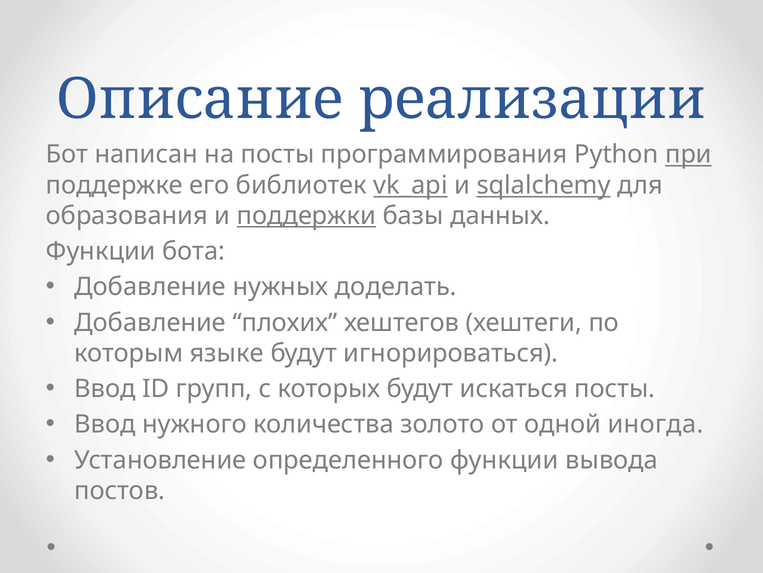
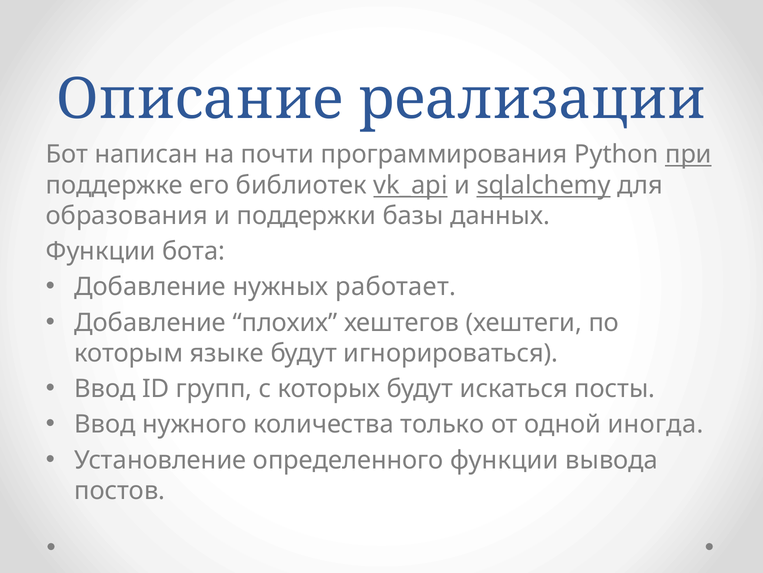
на посты: посты -> почти (277, 154)
поддержки underline: present -> none (306, 215)
доделать: доделать -> работает (396, 287)
золото: золото -> только (443, 424)
